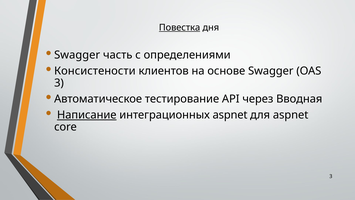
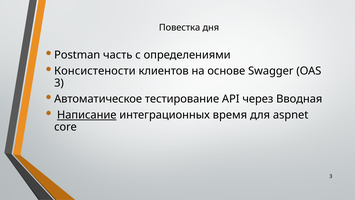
Повестка underline: present -> none (180, 27)
Swagger: Swagger -> Postman (77, 55)
интеграционных aspnet: aspnet -> время (230, 115)
